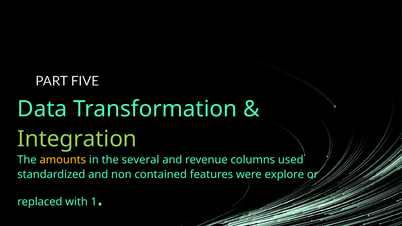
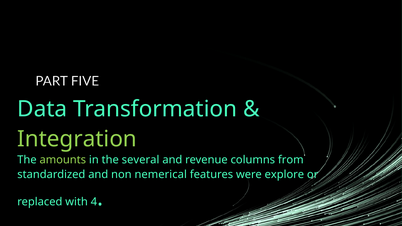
amounts colour: yellow -> light green (63, 160)
used: used -> from (291, 160)
contained: contained -> nemerical (161, 174)
1: 1 -> 4 (94, 202)
